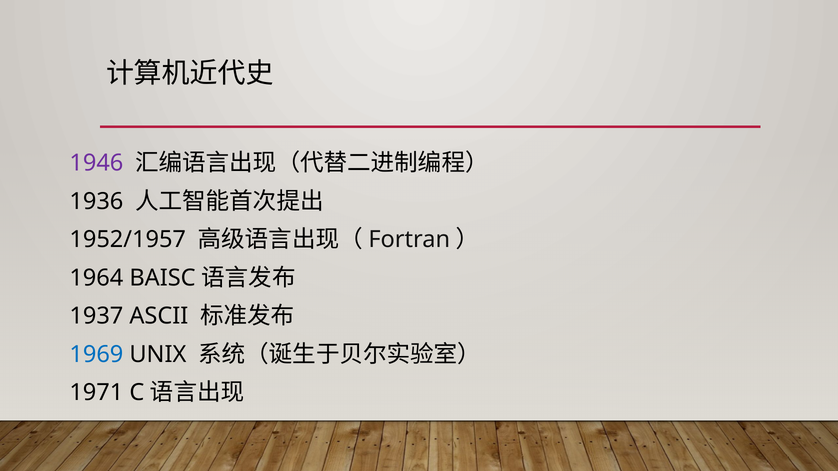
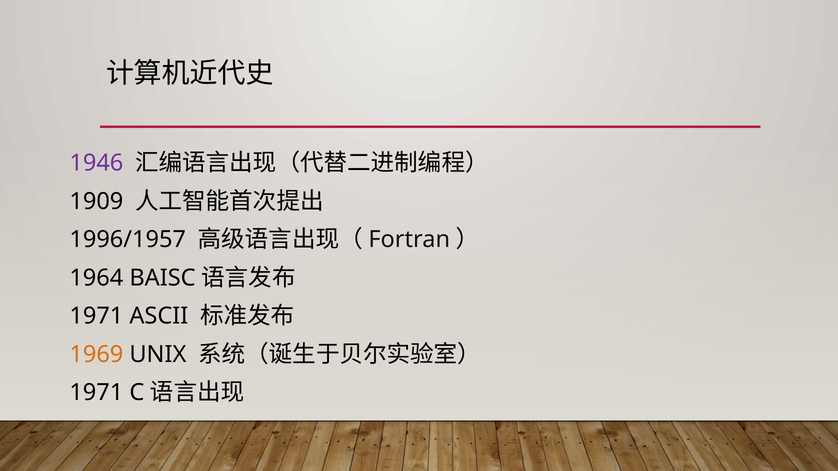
1936: 1936 -> 1909 (96, 201)
1952/1957: 1952/1957 -> 1996/1957 (128, 240)
1937: 1937 -> 1971 (96, 316)
1969 colour: blue -> orange (96, 355)
